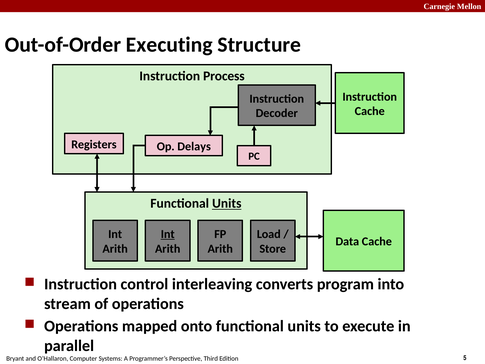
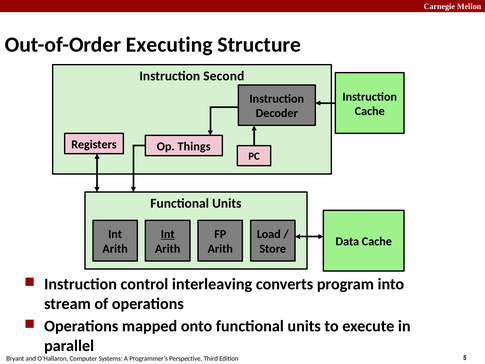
Process: Process -> Second (224, 76)
Delays: Delays -> Things (194, 146)
Units underline: present -> none (227, 203)
